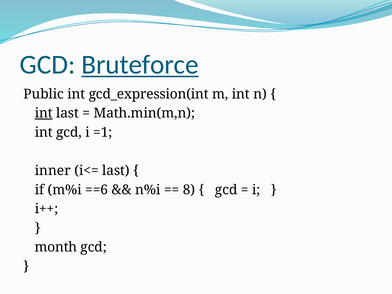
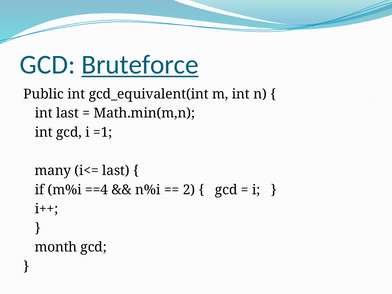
gcd_expression(int: gcd_expression(int -> gcd_equivalent(int (149, 94)
int underline: present -> none (44, 113)
inner: inner -> many (53, 171)
==6: ==6 -> ==4 (97, 190)
8: 8 -> 2 (189, 190)
